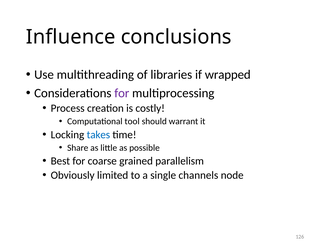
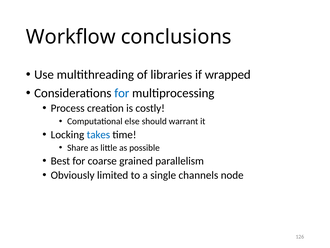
Influence: Influence -> Workflow (71, 37)
for colour: purple -> blue (122, 93)
tool: tool -> else (132, 121)
